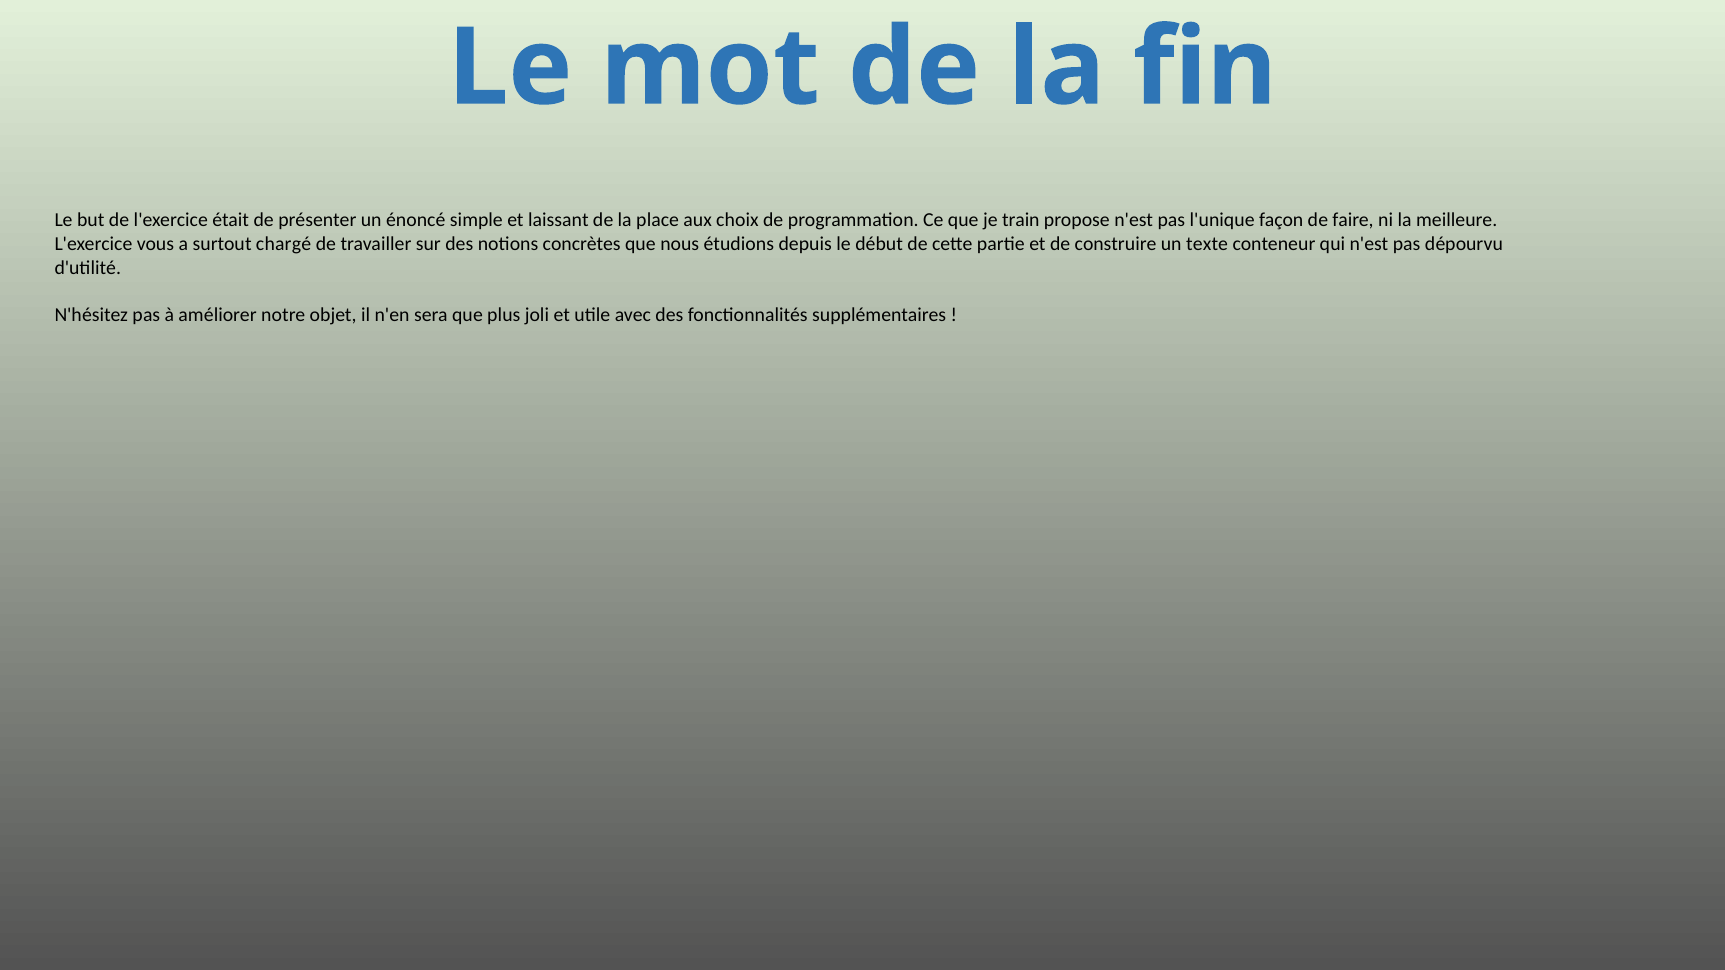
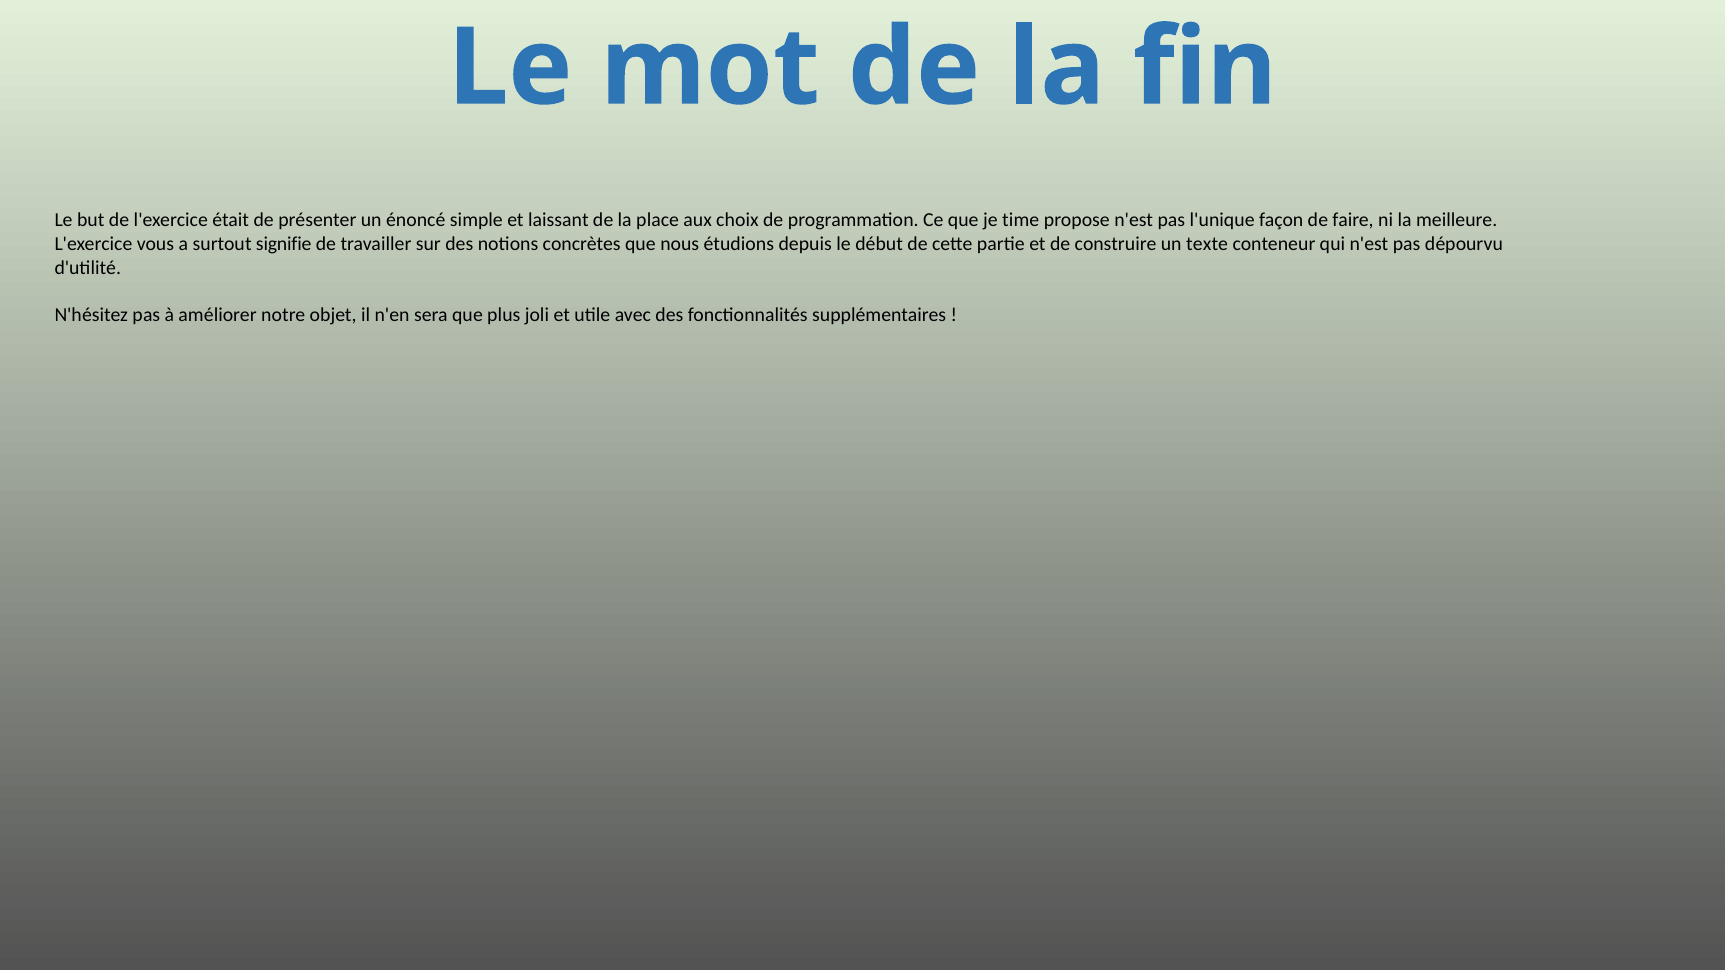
train: train -> time (1021, 220)
chargé: chargé -> signifie (284, 244)
